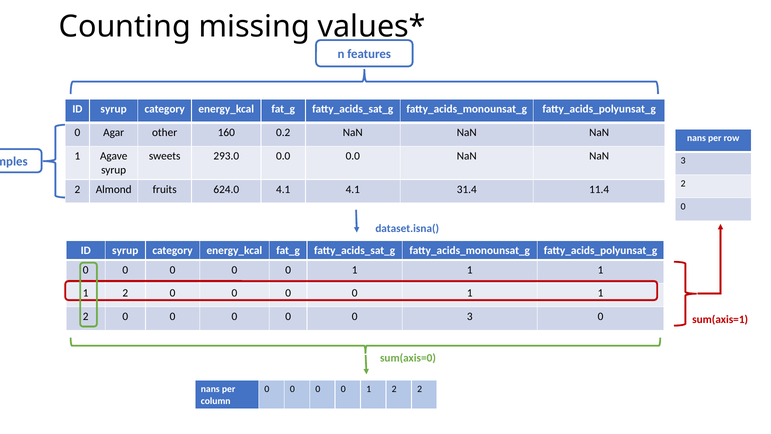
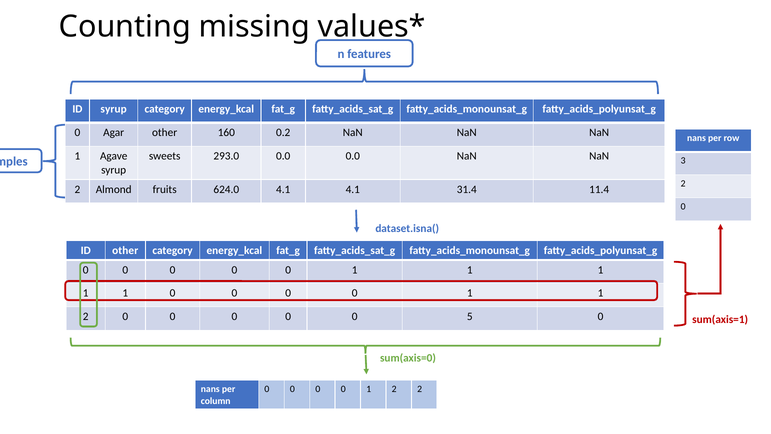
syrup: syrup -> other (125, 250)
2: 2 -> 1 (125, 293)
0 3: 3 -> 5 (470, 317)
